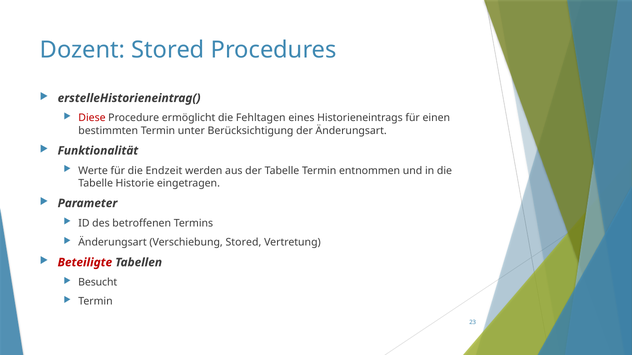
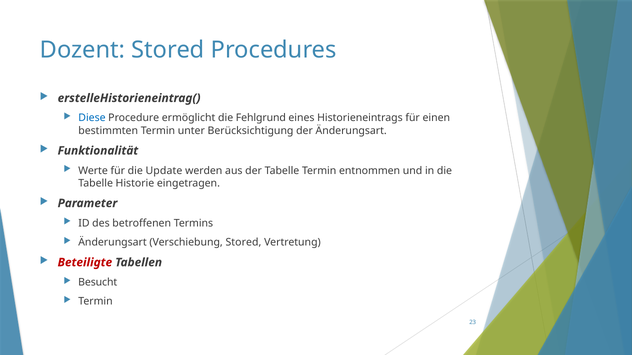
Diese colour: red -> blue (92, 118)
Fehltagen: Fehltagen -> Fehlgrund (261, 118)
Endzeit: Endzeit -> Update (164, 171)
